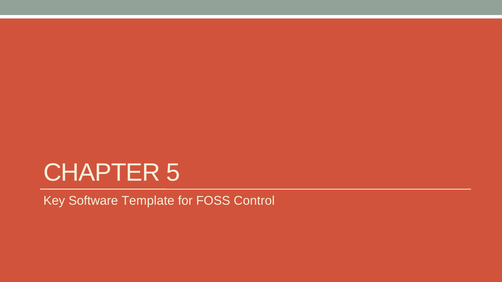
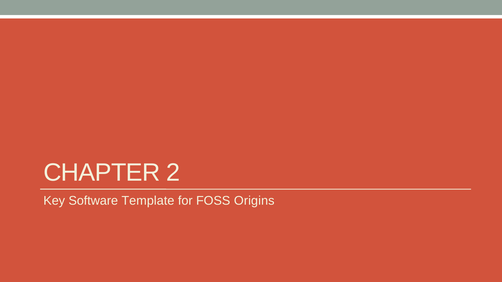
5: 5 -> 2 (173, 173)
Control: Control -> Origins (254, 201)
